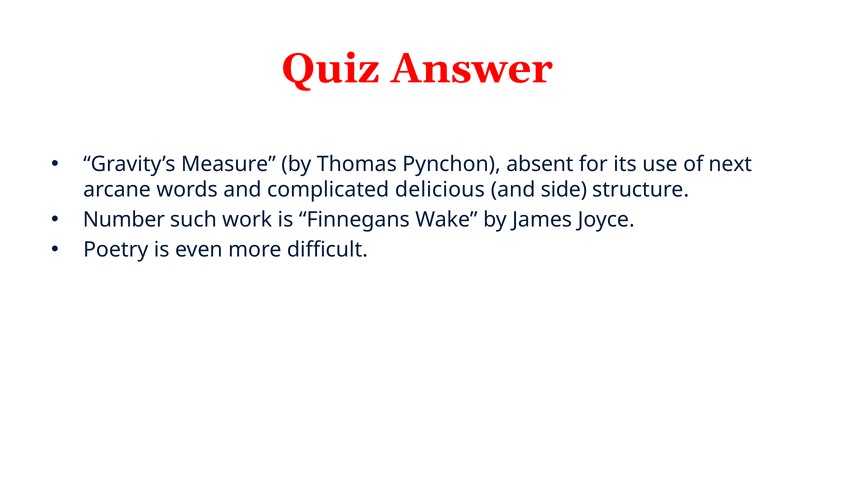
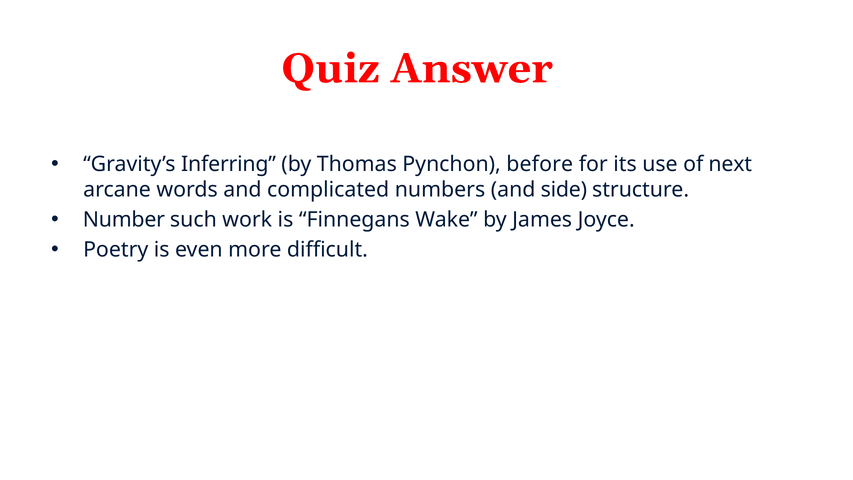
Measure: Measure -> Inferring (229, 164)
absent: absent -> before (540, 164)
delicious: delicious -> numbers (440, 190)
